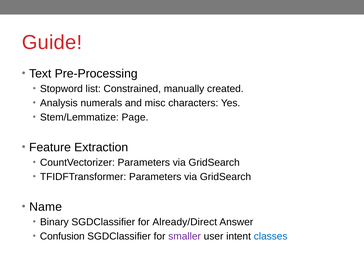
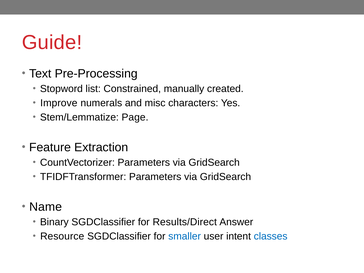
Analysis: Analysis -> Improve (59, 103)
Already/Direct: Already/Direct -> Results/Direct (185, 222)
Confusion: Confusion -> Resource (62, 236)
smaller colour: purple -> blue (185, 236)
